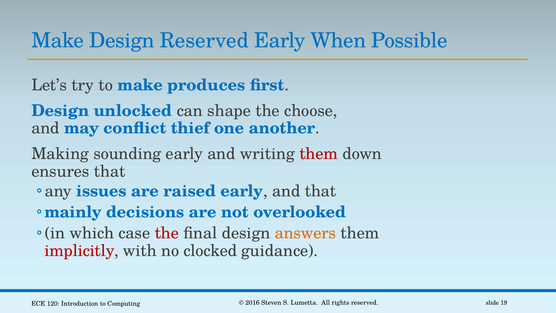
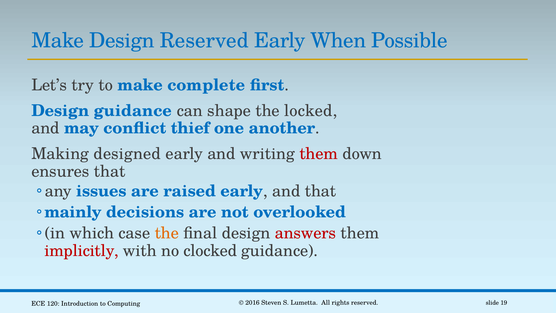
produces: produces -> complete (206, 85)
Design unlocked: unlocked -> guidance (133, 111)
choose: choose -> locked (311, 111)
sounding: sounding -> designed (127, 154)
the colour: red -> orange (167, 233)
answers colour: orange -> red (305, 233)
